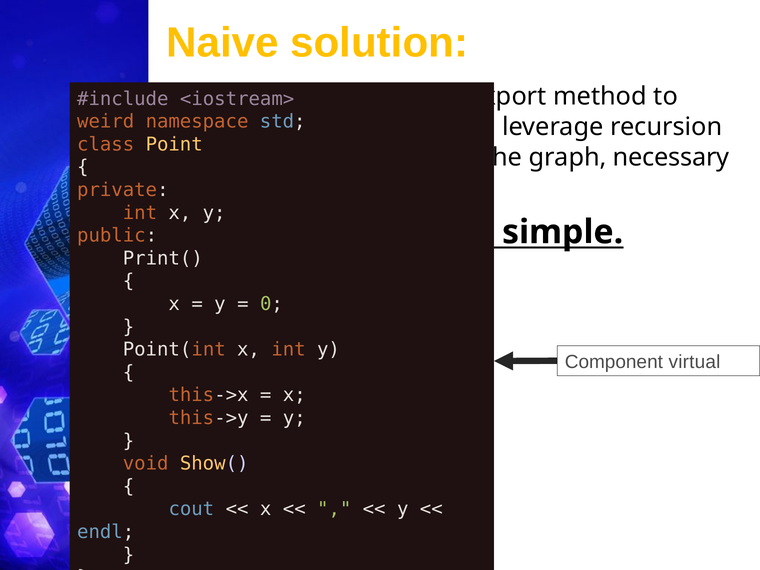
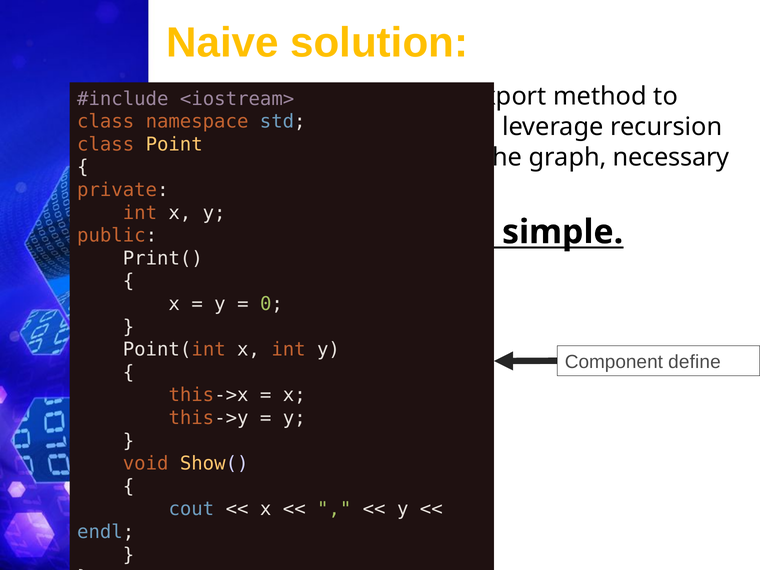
weird: weird -> class (106, 122)
virtual: virtual -> define (695, 362)
